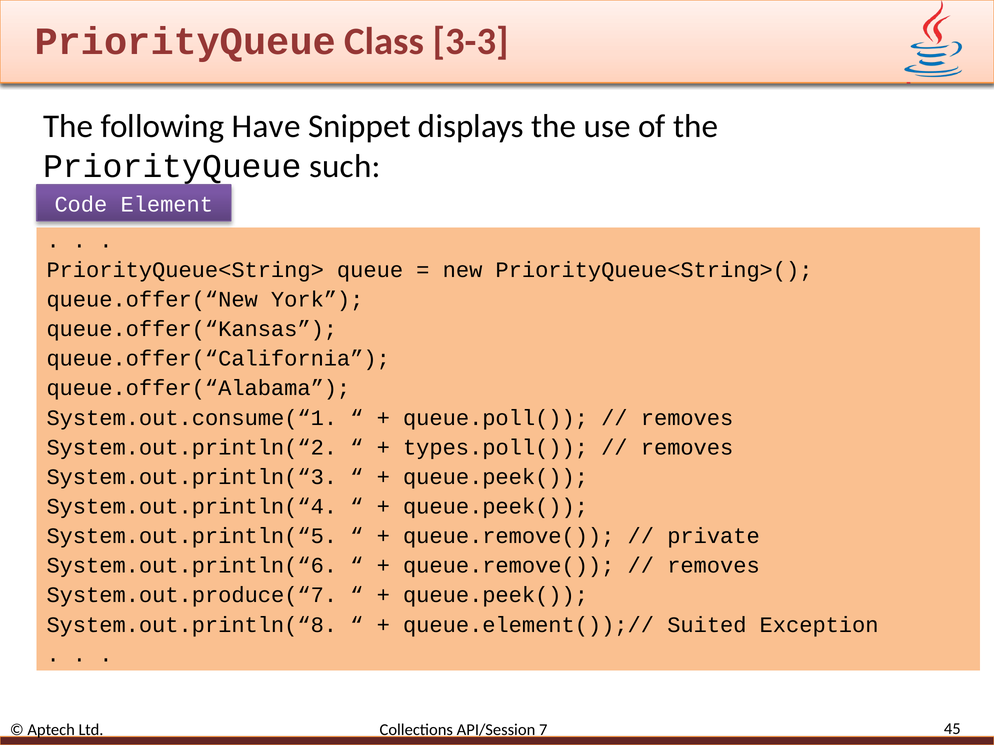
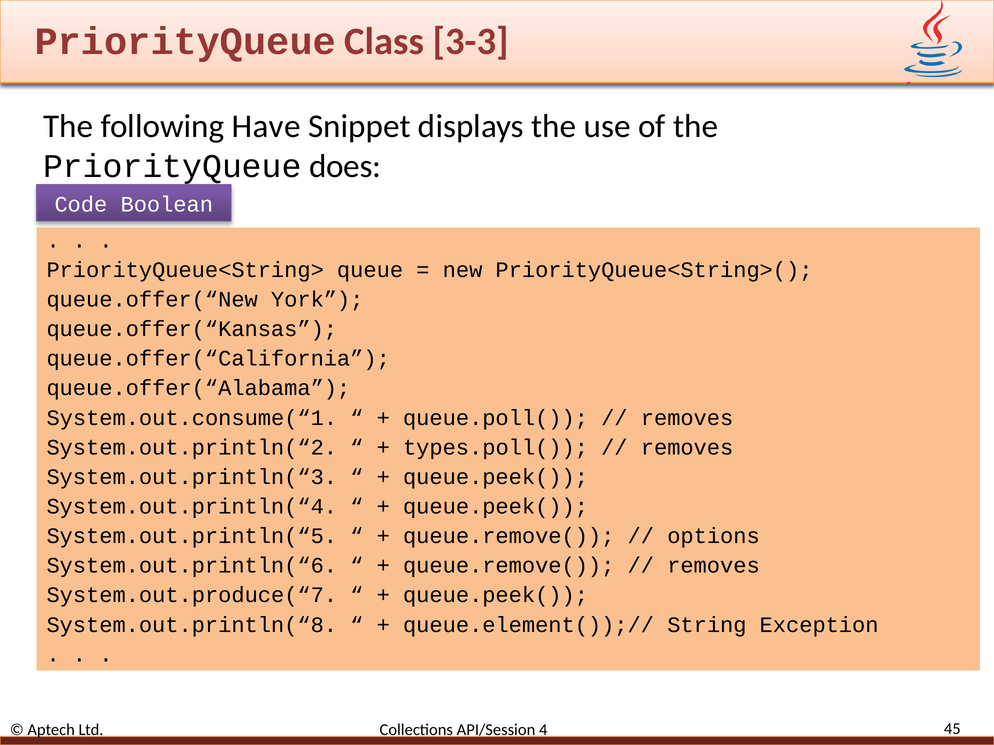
such: such -> does (345, 166)
Element: Element -> Boolean (167, 205)
private: private -> options (714, 536)
Suited: Suited -> String (707, 625)
7: 7 -> 4 (543, 730)
